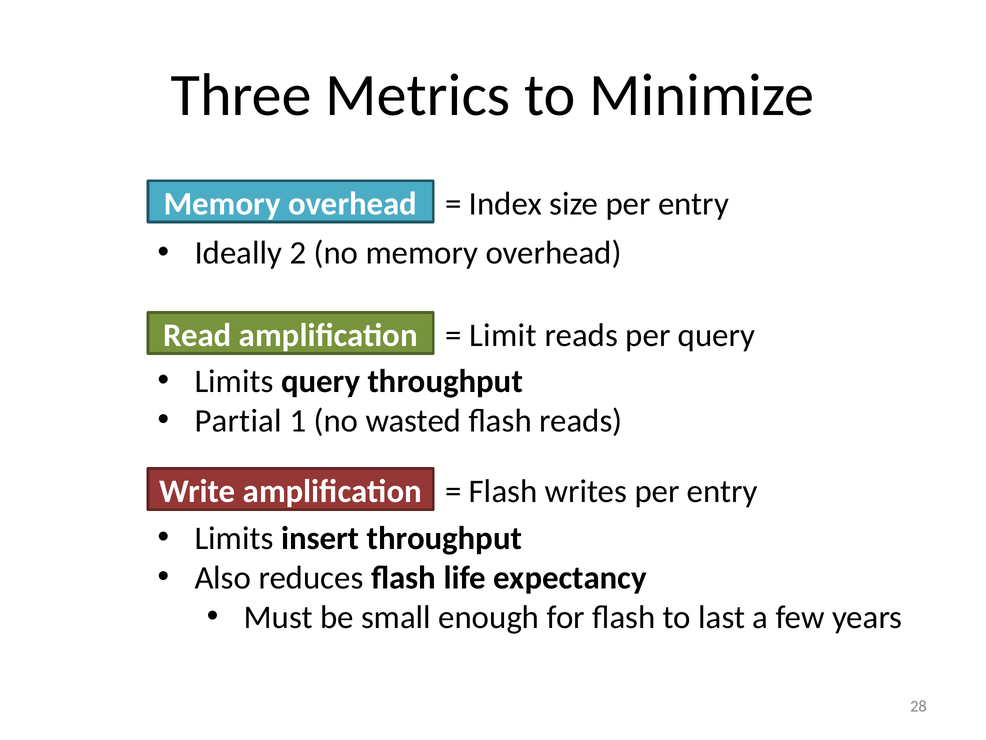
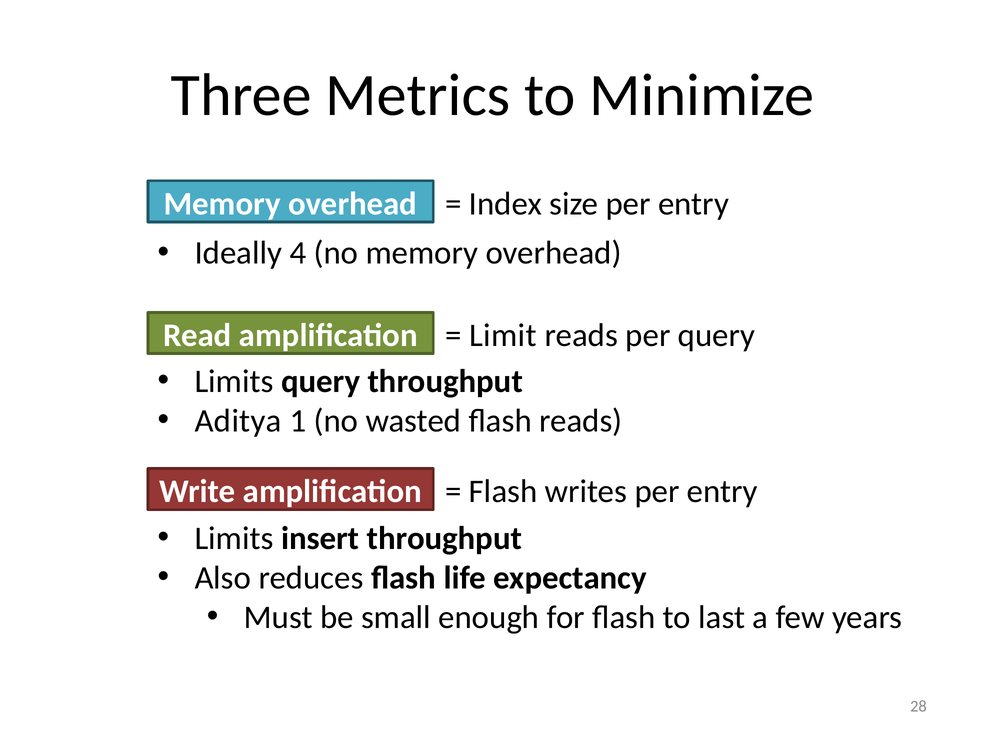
2: 2 -> 4 (298, 253)
Partial: Partial -> Aditya (238, 421)
